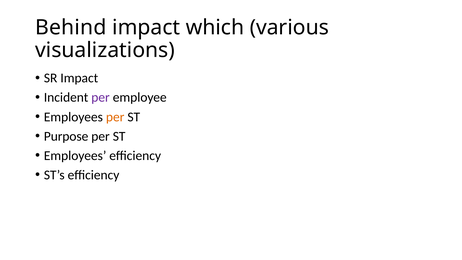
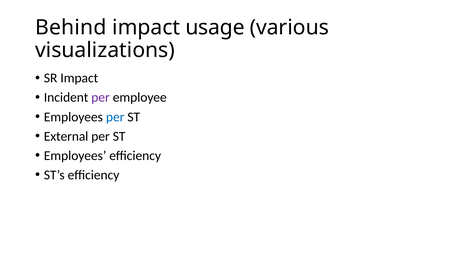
which: which -> usage (215, 27)
per colour: orange -> blue (115, 117)
Purpose: Purpose -> External (66, 136)
